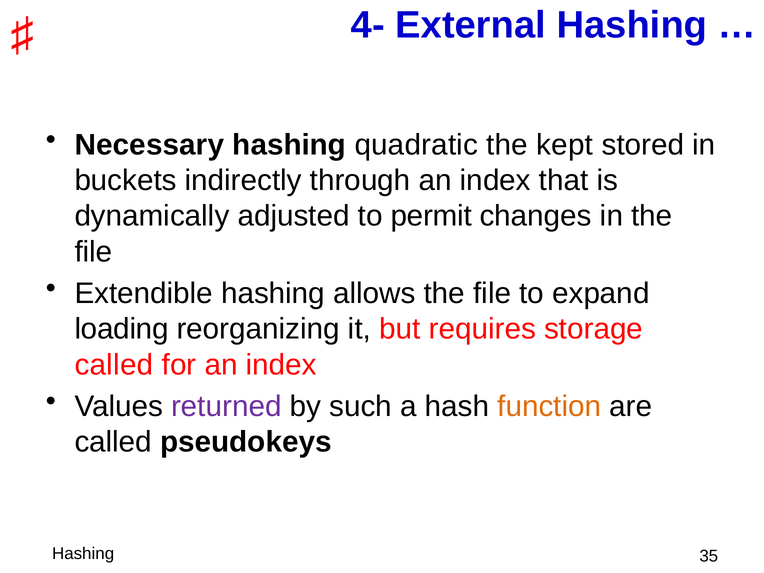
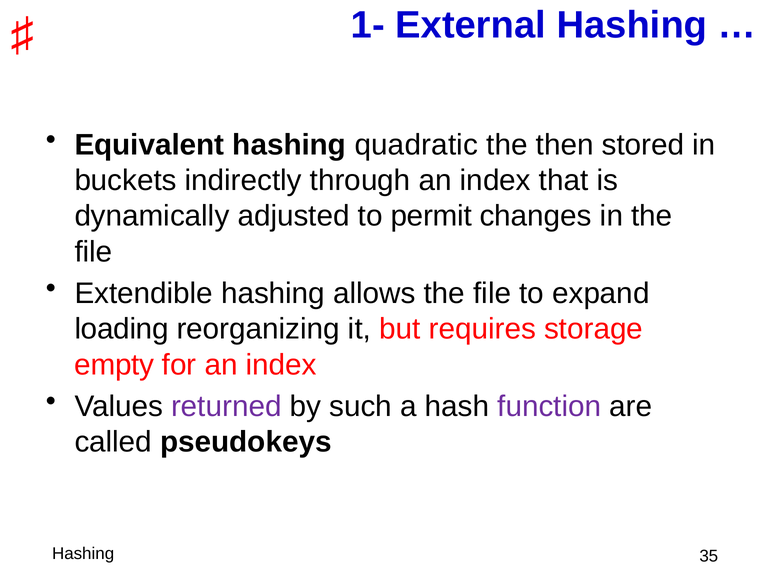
4-: 4- -> 1- (368, 25)
Necessary: Necessary -> Equivalent (149, 145)
kept: kept -> then (565, 145)
called: called -> empty (114, 365)
function colour: orange -> purple (549, 406)
